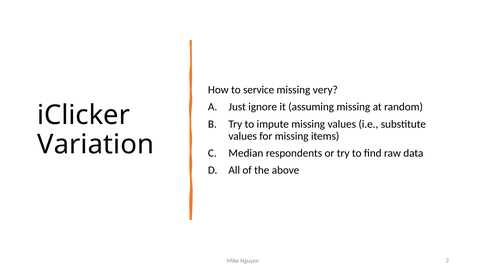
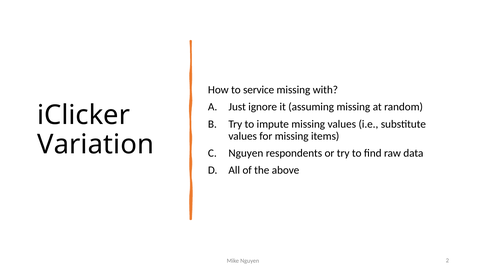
very: very -> with (325, 90)
Median: Median -> Nguyen (246, 153)
